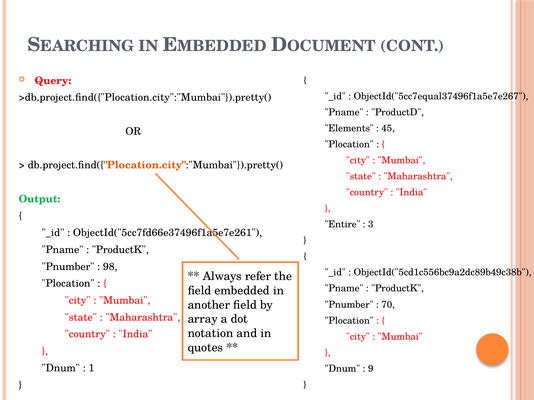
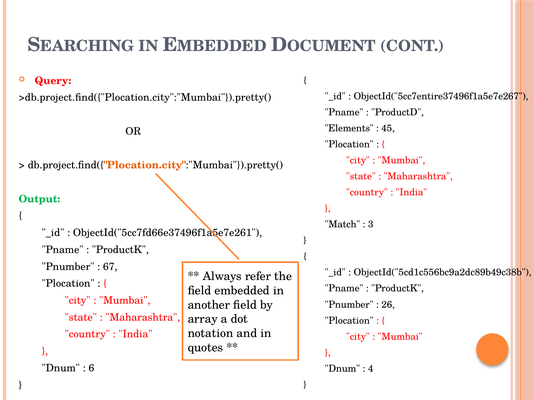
ObjectId("5cc7equal37496f1a5e7e267: ObjectId("5cc7equal37496f1a5e7e267 -> ObjectId("5cc7entire37496f1a5e7e267 (441, 96)
Entire: Entire -> Match (342, 225)
98: 98 -> 67 (110, 267)
70: 70 -> 26 (388, 305)
1: 1 -> 6 (91, 368)
9: 9 -> 4 (371, 369)
